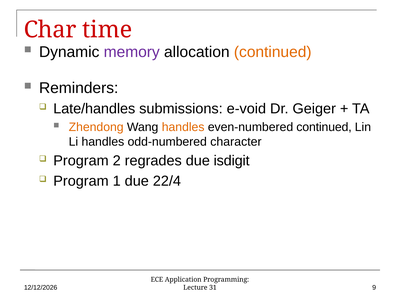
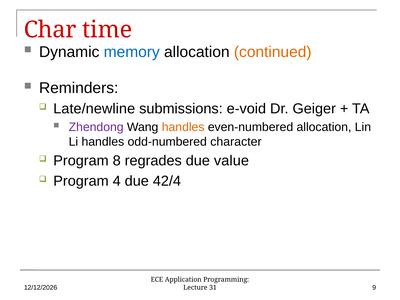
memory colour: purple -> blue (132, 52)
Late/handles: Late/handles -> Late/newline (94, 109)
Zhendong colour: orange -> purple (96, 127)
even-numbered continued: continued -> allocation (324, 127)
2: 2 -> 8 (117, 161)
isdigit: isdigit -> value (231, 161)
1: 1 -> 4 (117, 181)
22/4: 22/4 -> 42/4 (167, 181)
